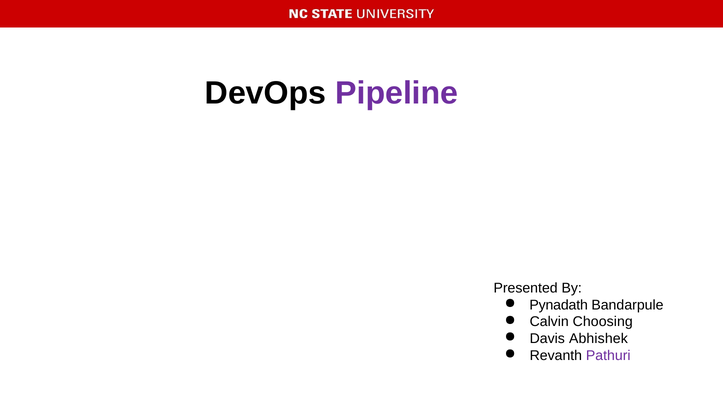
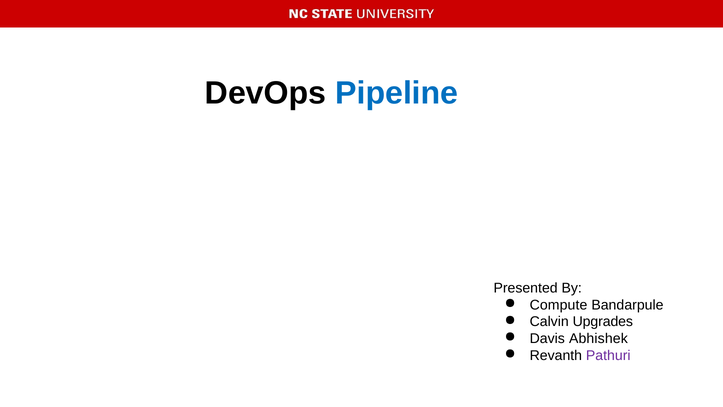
Pipeline colour: purple -> blue (397, 93)
Pynadath: Pynadath -> Compute (559, 305)
Choosing: Choosing -> Upgrades (603, 322)
